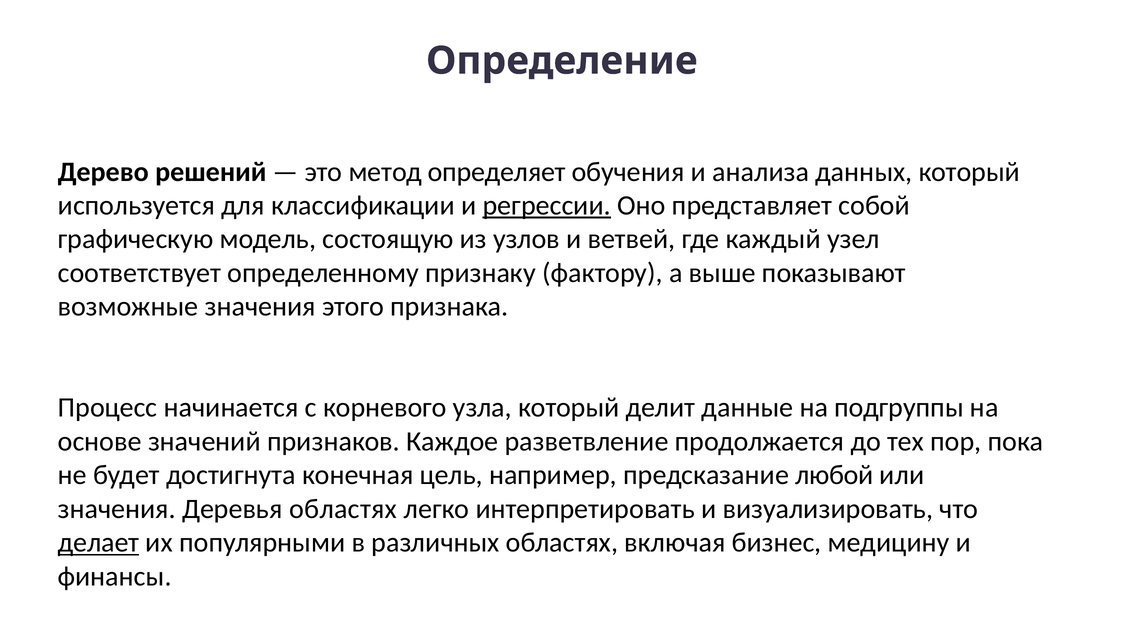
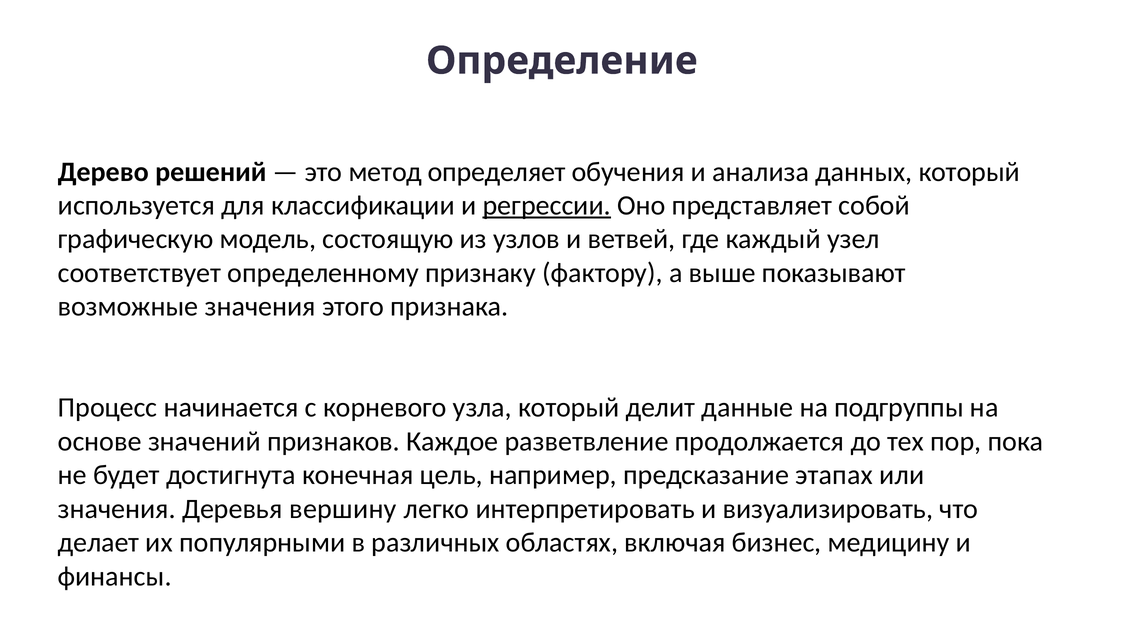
любой: любой -> этапах (834, 475)
Деревья областях: областях -> вершину (343, 509)
делает underline: present -> none (99, 543)
